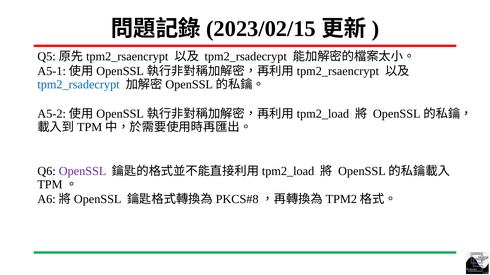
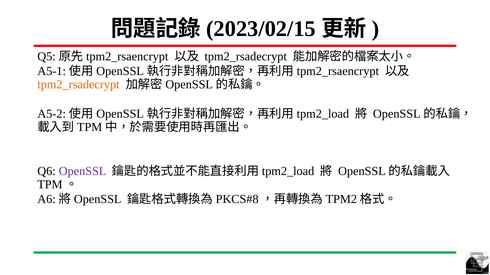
tpm2_rsadecrypt colour: blue -> orange (78, 85)
